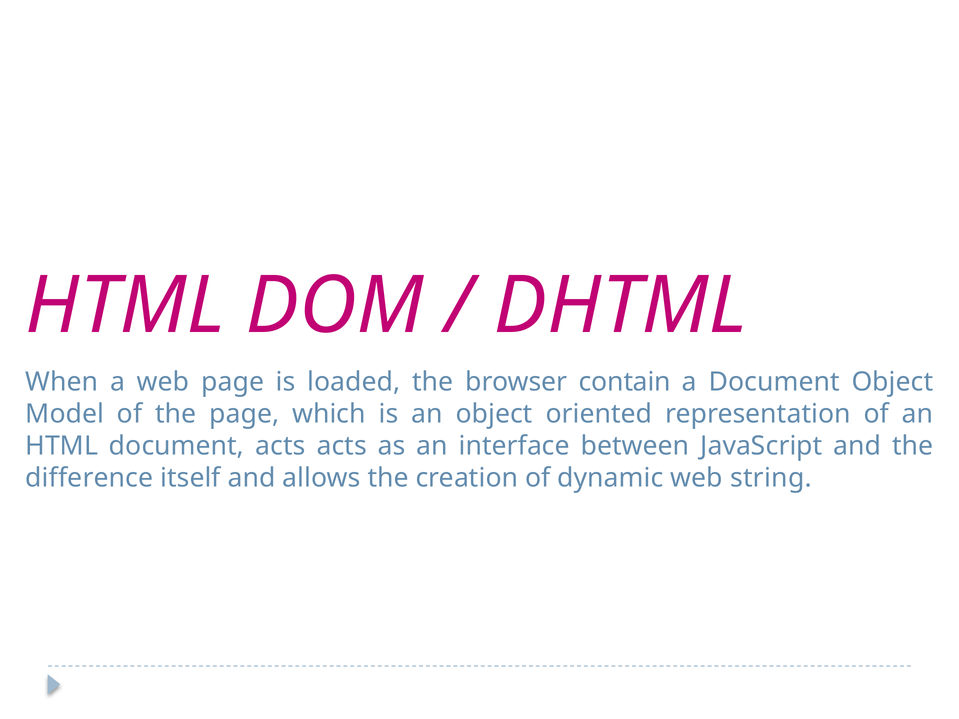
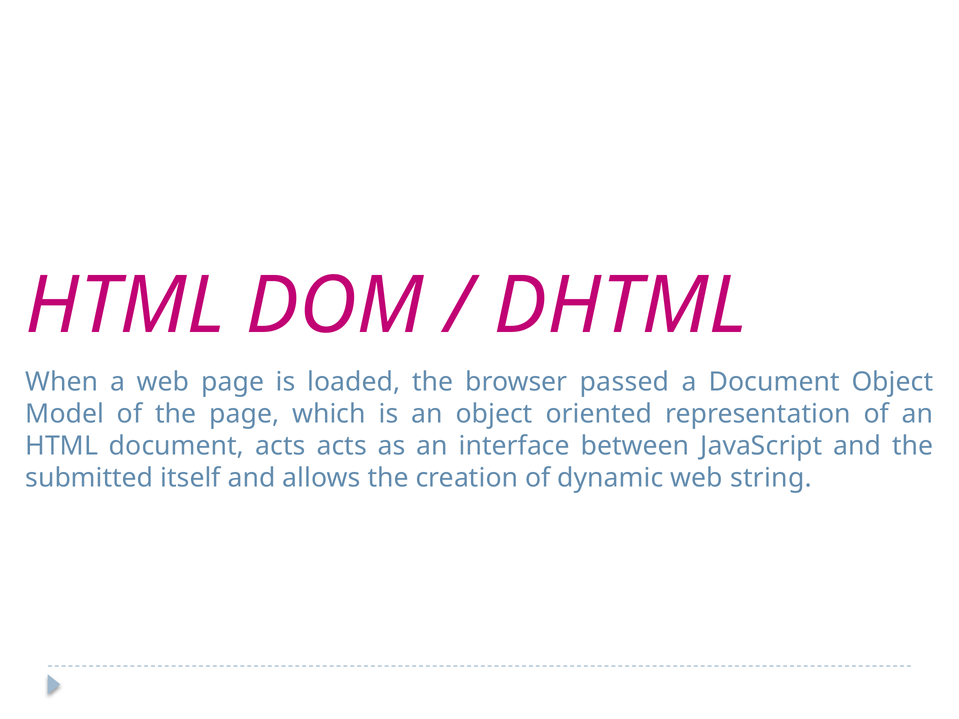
contain: contain -> passed (625, 382)
difference: difference -> submitted (89, 478)
